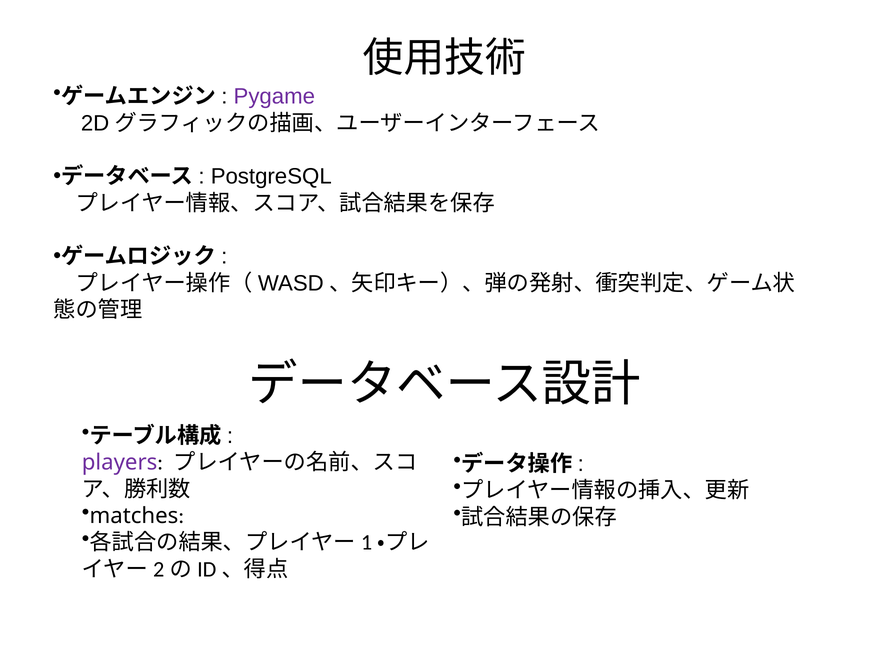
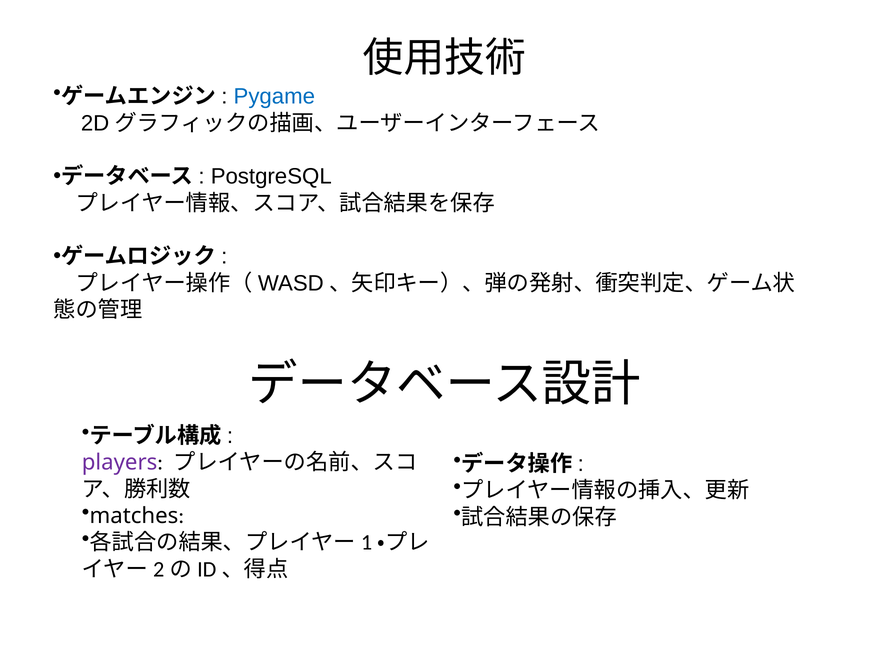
Pygame colour: purple -> blue (274, 97)
